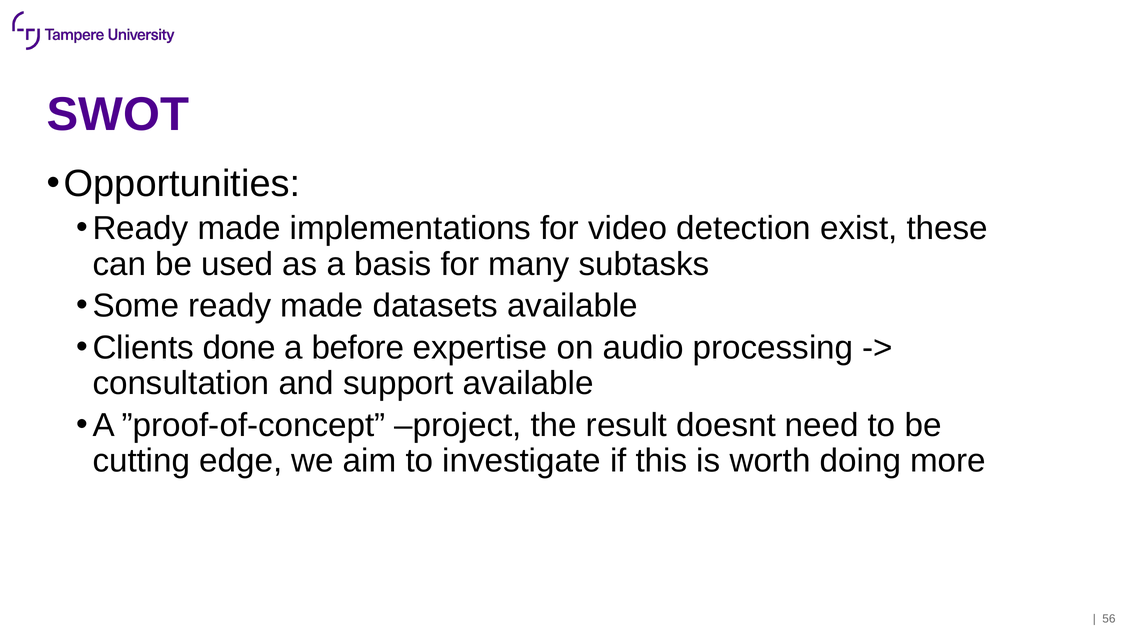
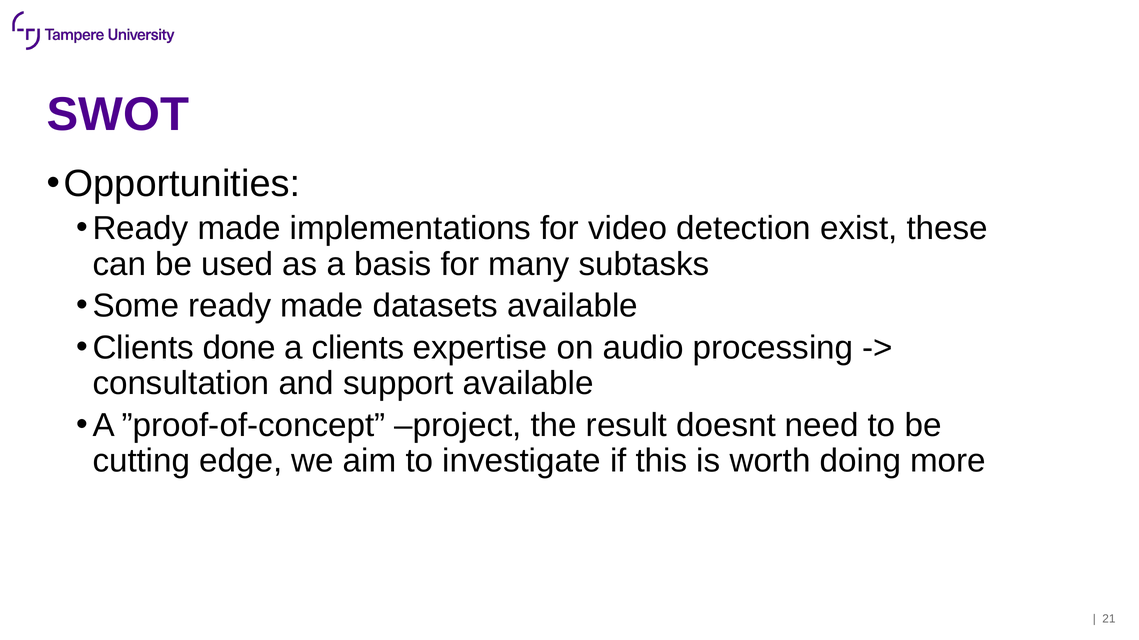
a before: before -> clients (358, 348)
56: 56 -> 21 (1109, 619)
